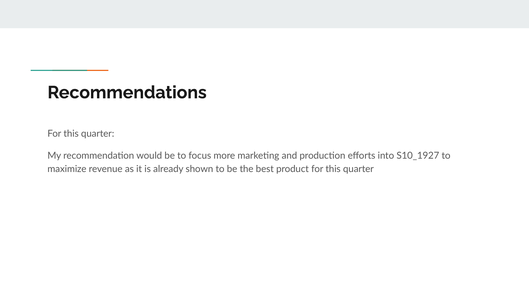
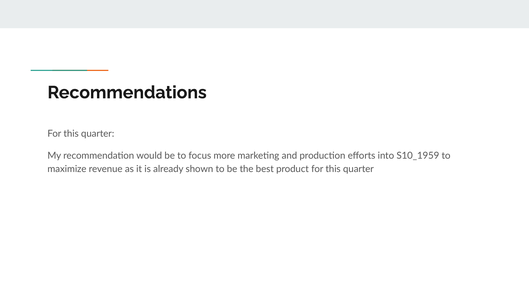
S10_1927: S10_1927 -> S10_1959 (418, 156)
